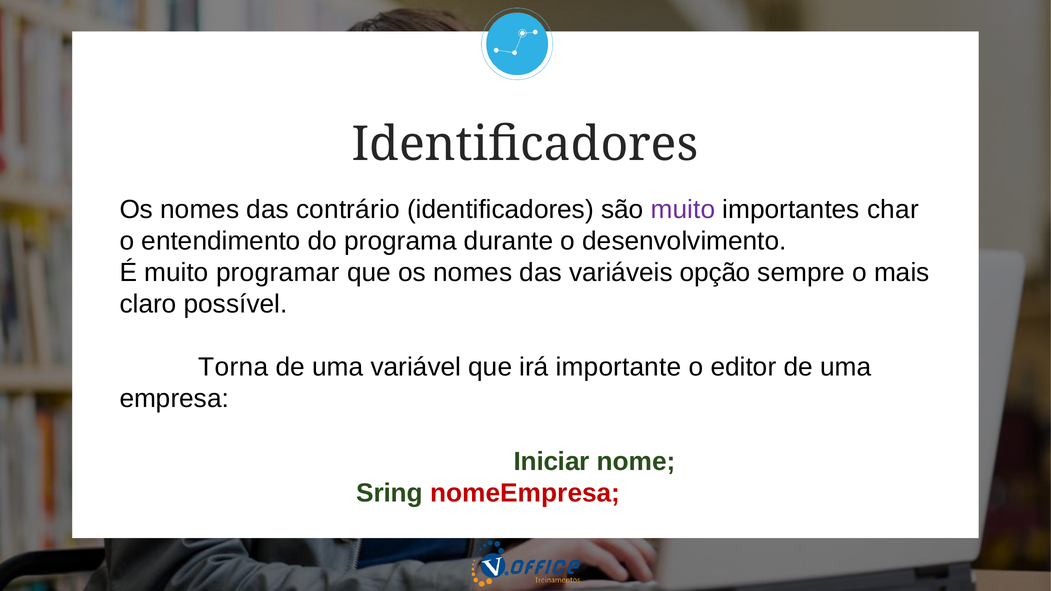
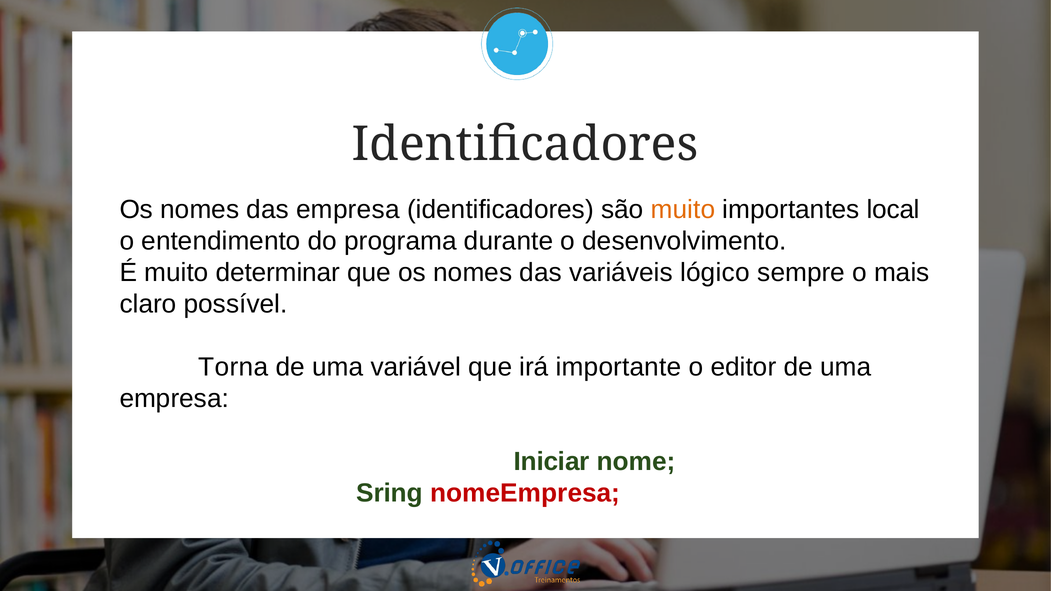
das contrário: contrário -> empresa (348, 210)
muito colour: purple -> orange (683, 210)
char: char -> local (893, 210)
programar: programar -> determinar (278, 273)
opção: opção -> lógico (715, 273)
